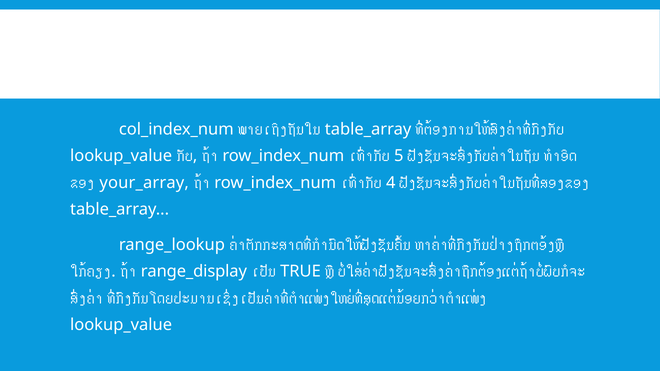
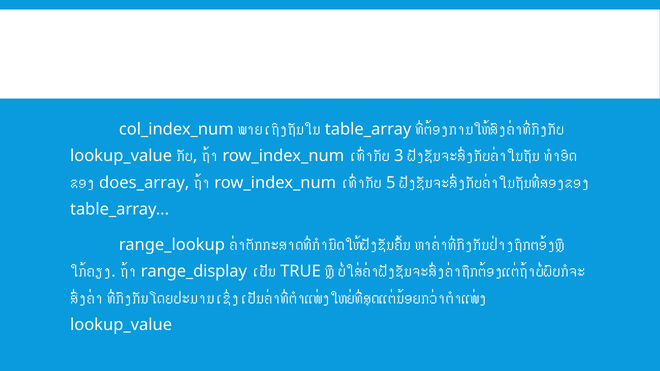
5: 5 -> 3 (399, 156)
your_array: your_array -> does_array (144, 183)
4: 4 -> 5 (391, 183)
